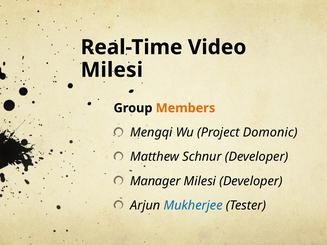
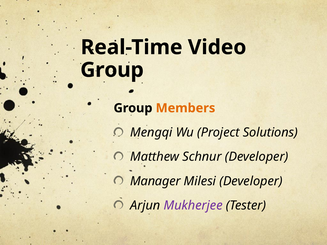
Milesi: Milesi -> Group (112, 70)
Domonic: Domonic -> Solutions (270, 133)
Mukherjee colour: blue -> purple (193, 206)
